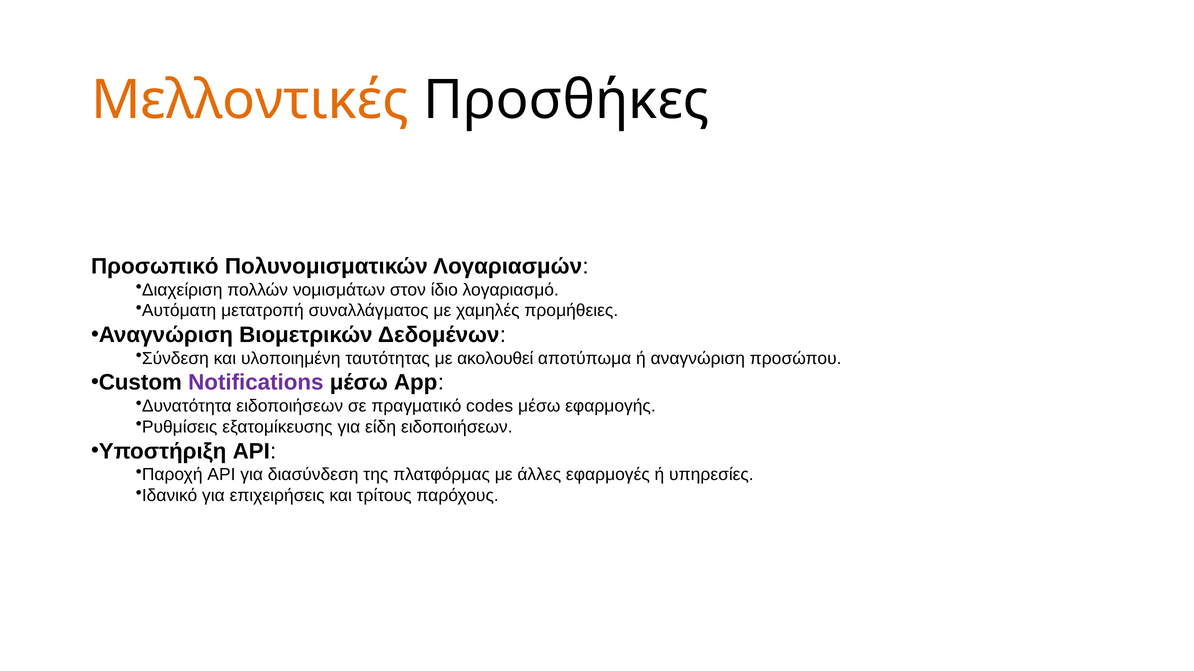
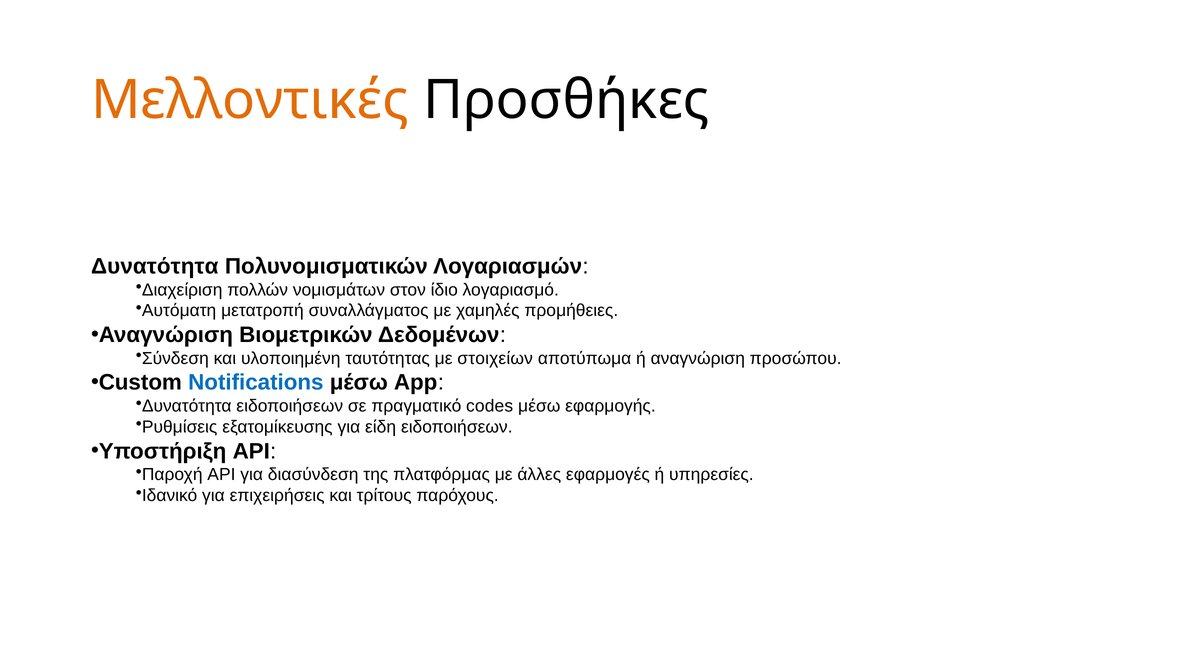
Προσωπικό: Προσωπικό -> Δυνατότητα (155, 267)
ακολουθεί: ακολουθεί -> στοιχείων (495, 359)
Notifications colour: purple -> blue (256, 383)
